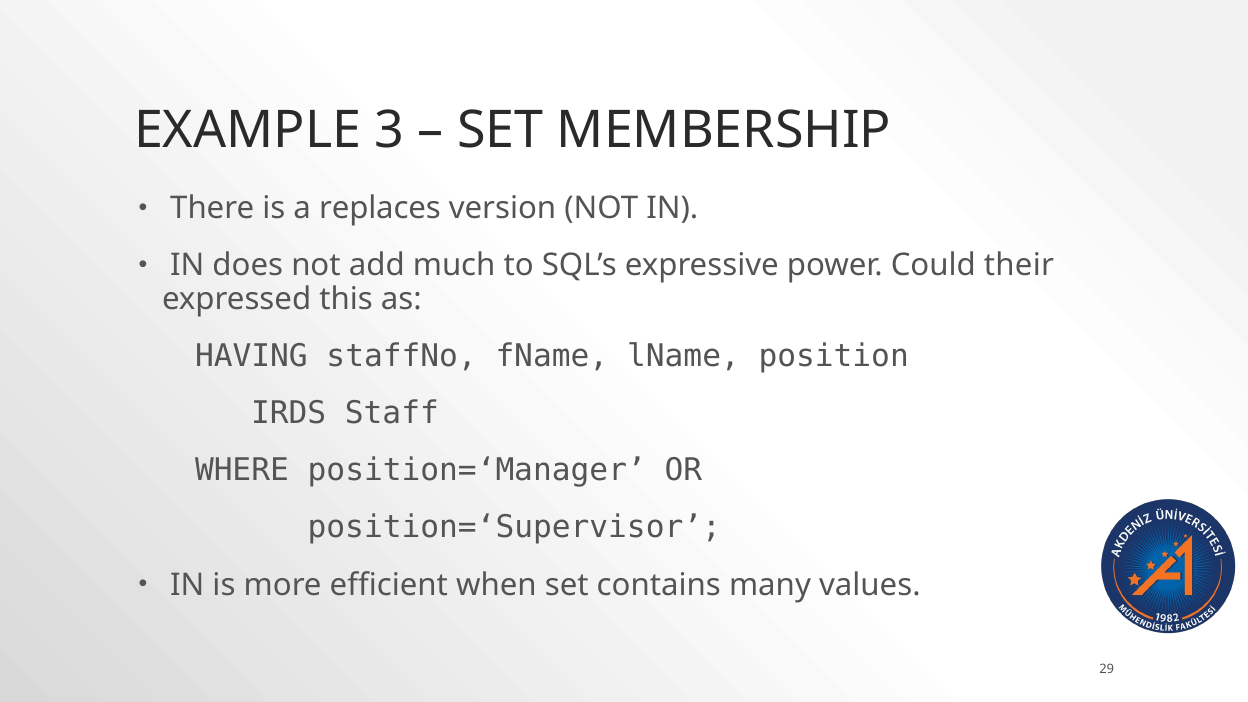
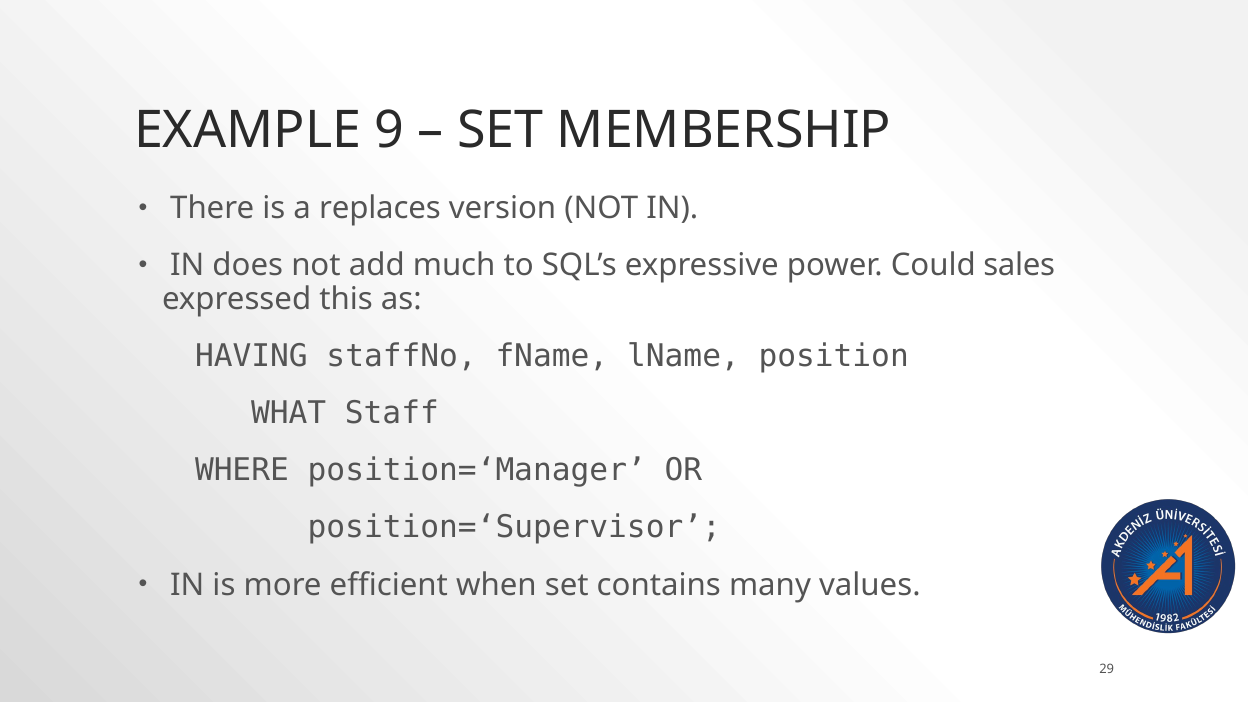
3: 3 -> 9 (389, 131)
their: their -> sales (1019, 266)
IRDS: IRDS -> WHAT (289, 414)
